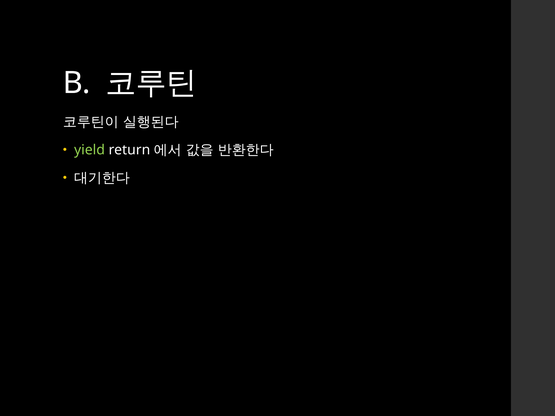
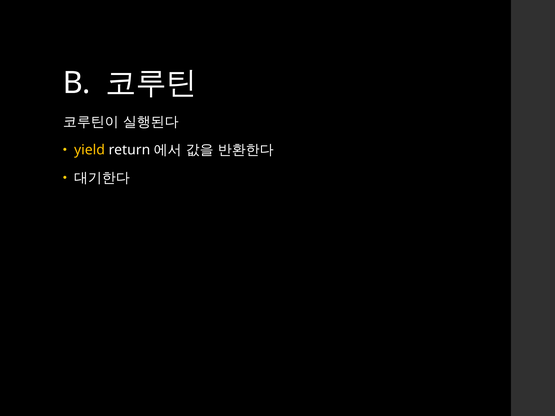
yield colour: light green -> yellow (89, 150)
